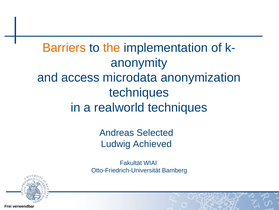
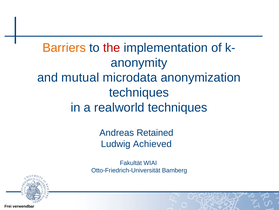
the colour: orange -> red (112, 48)
access: access -> mutual (80, 77)
Selected: Selected -> Retained (155, 132)
